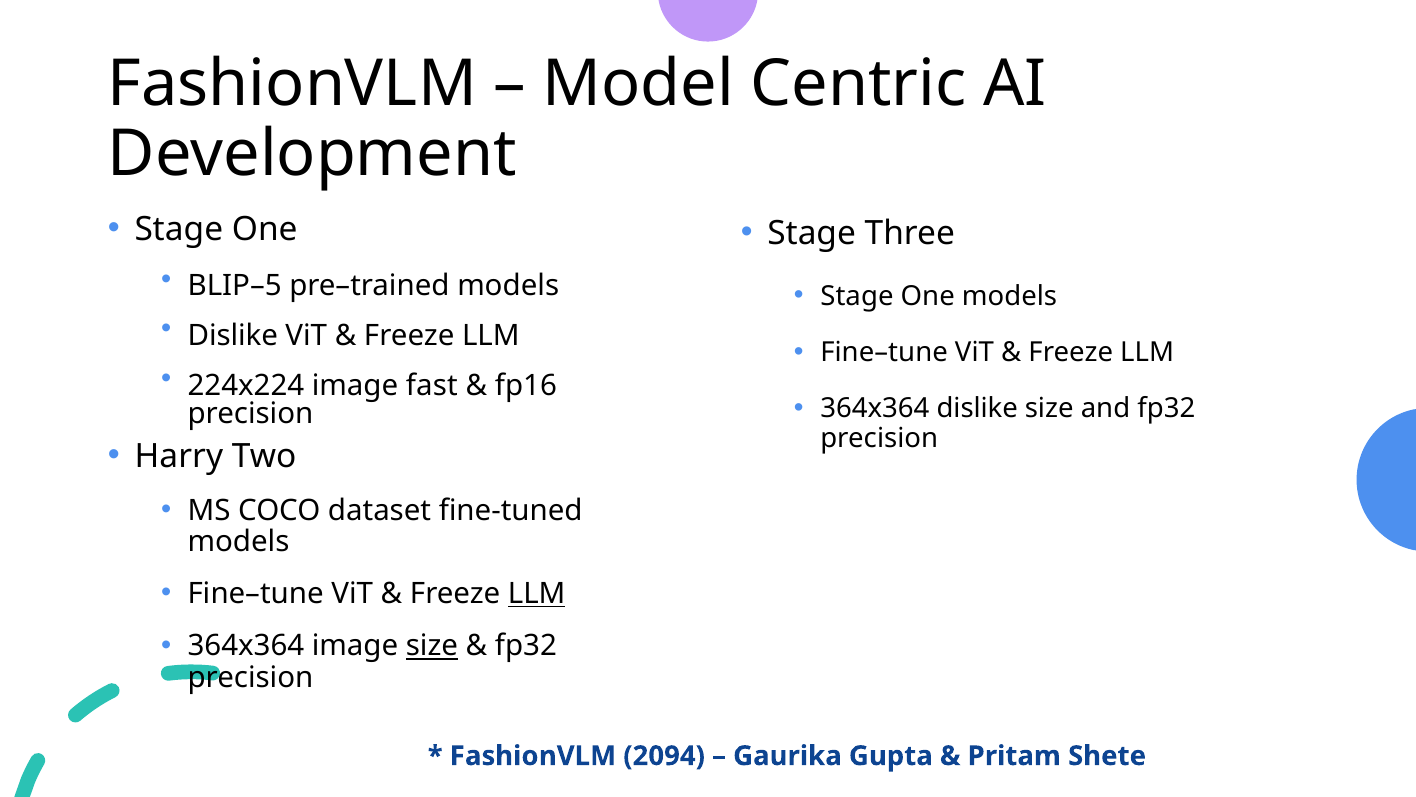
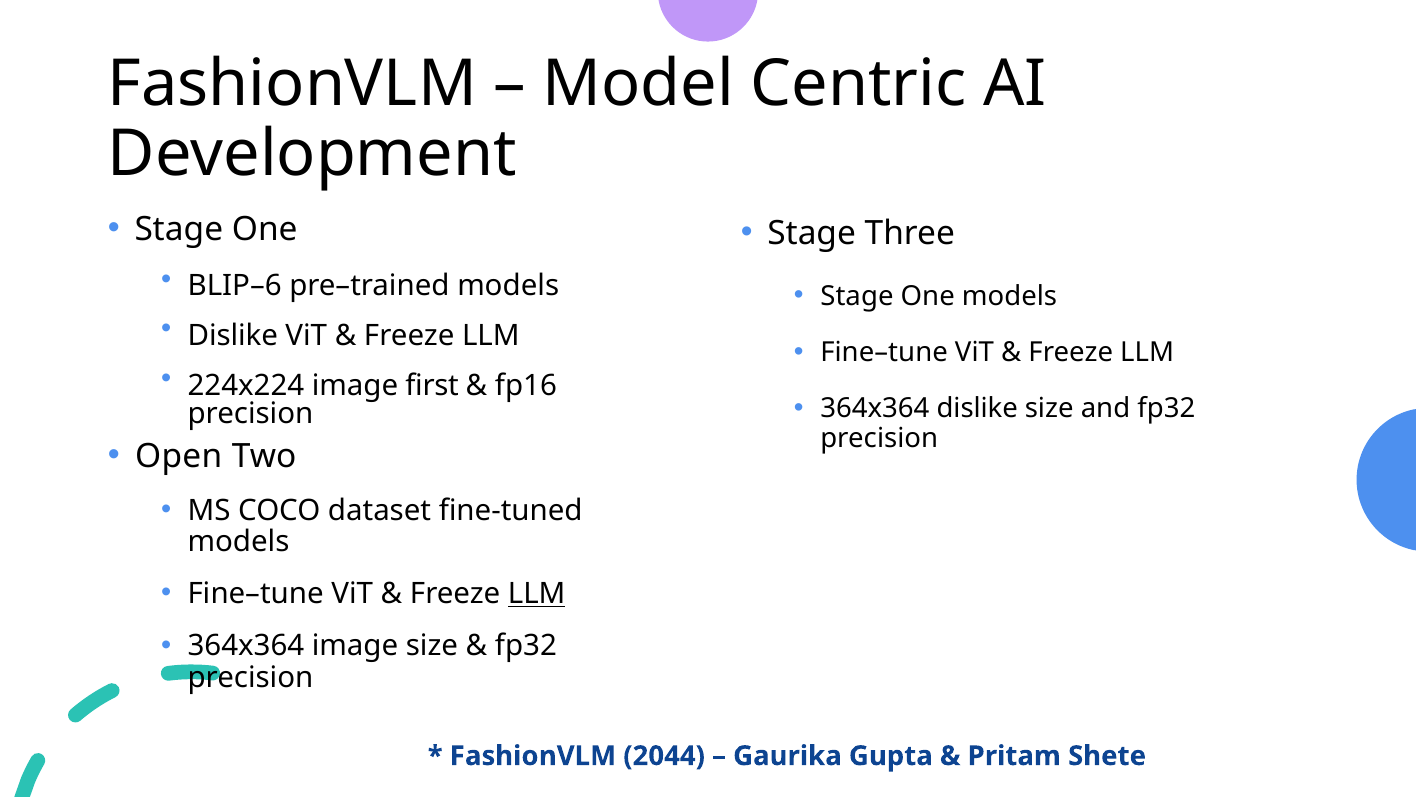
BLIP–5: BLIP–5 -> BLIP–6 (235, 286)
fast: fast -> first (432, 385)
Harry: Harry -> Open (179, 457)
size underline: present -> none (432, 646)
2094: 2094 -> 2044 (664, 756)
